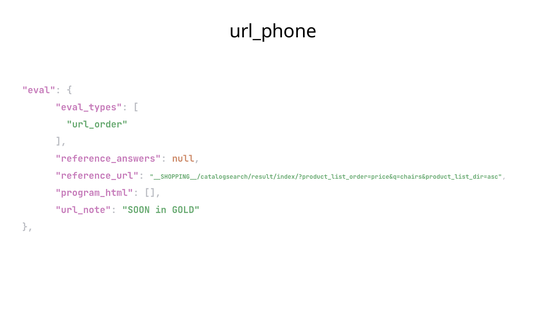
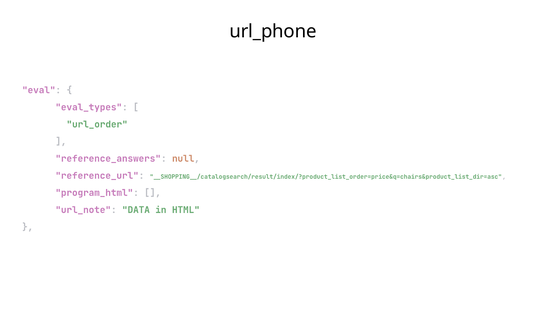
SOON: SOON -> DATA (136, 210)
GOLD: GOLD -> HTML (186, 210)
